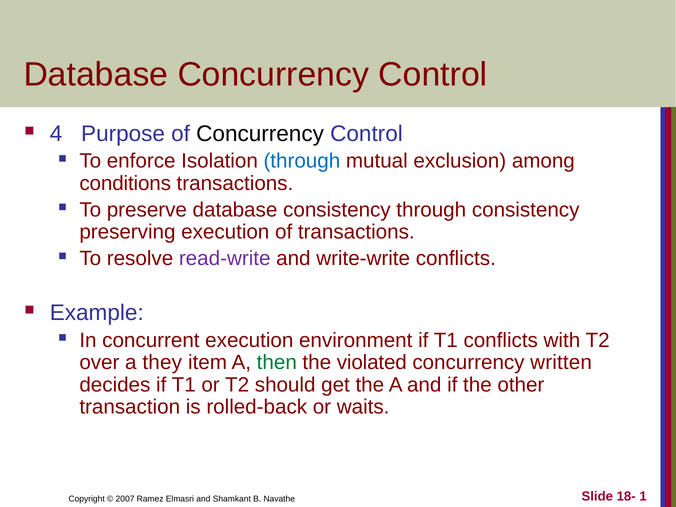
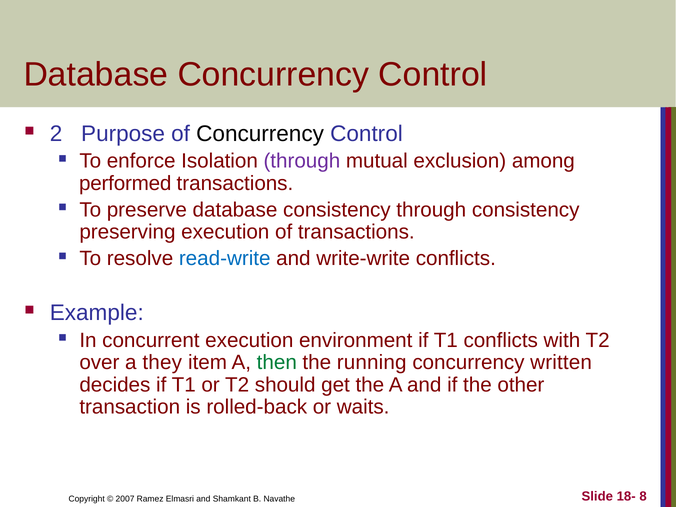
4: 4 -> 2 (56, 134)
through colour: blue -> purple (302, 161)
conditions: conditions -> performed (125, 183)
read-write colour: purple -> blue (225, 259)
violated: violated -> running (372, 363)
1: 1 -> 8 (643, 497)
